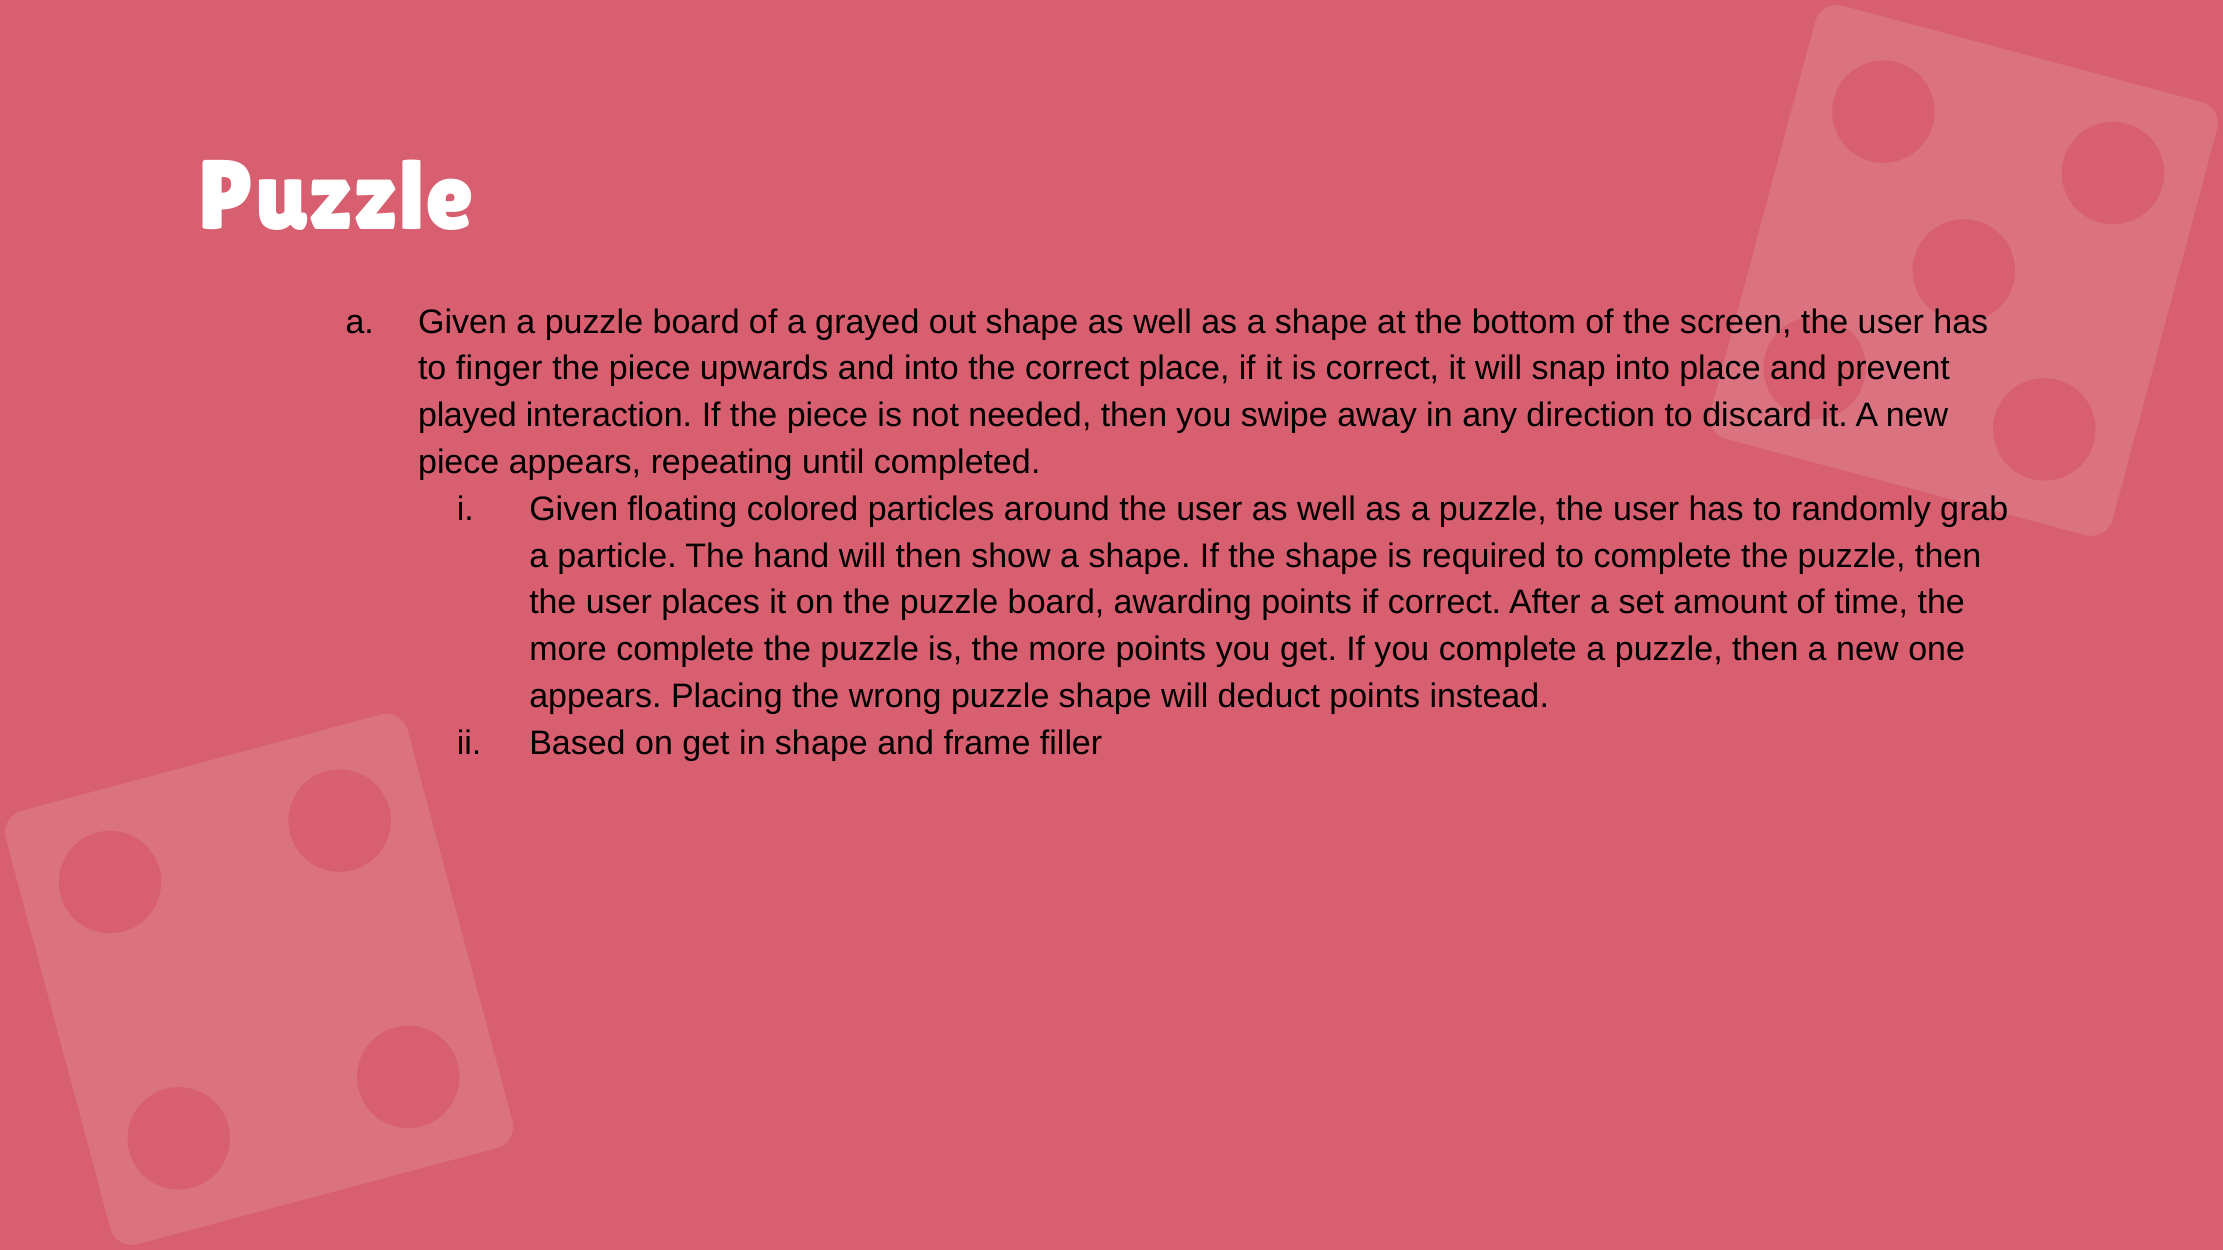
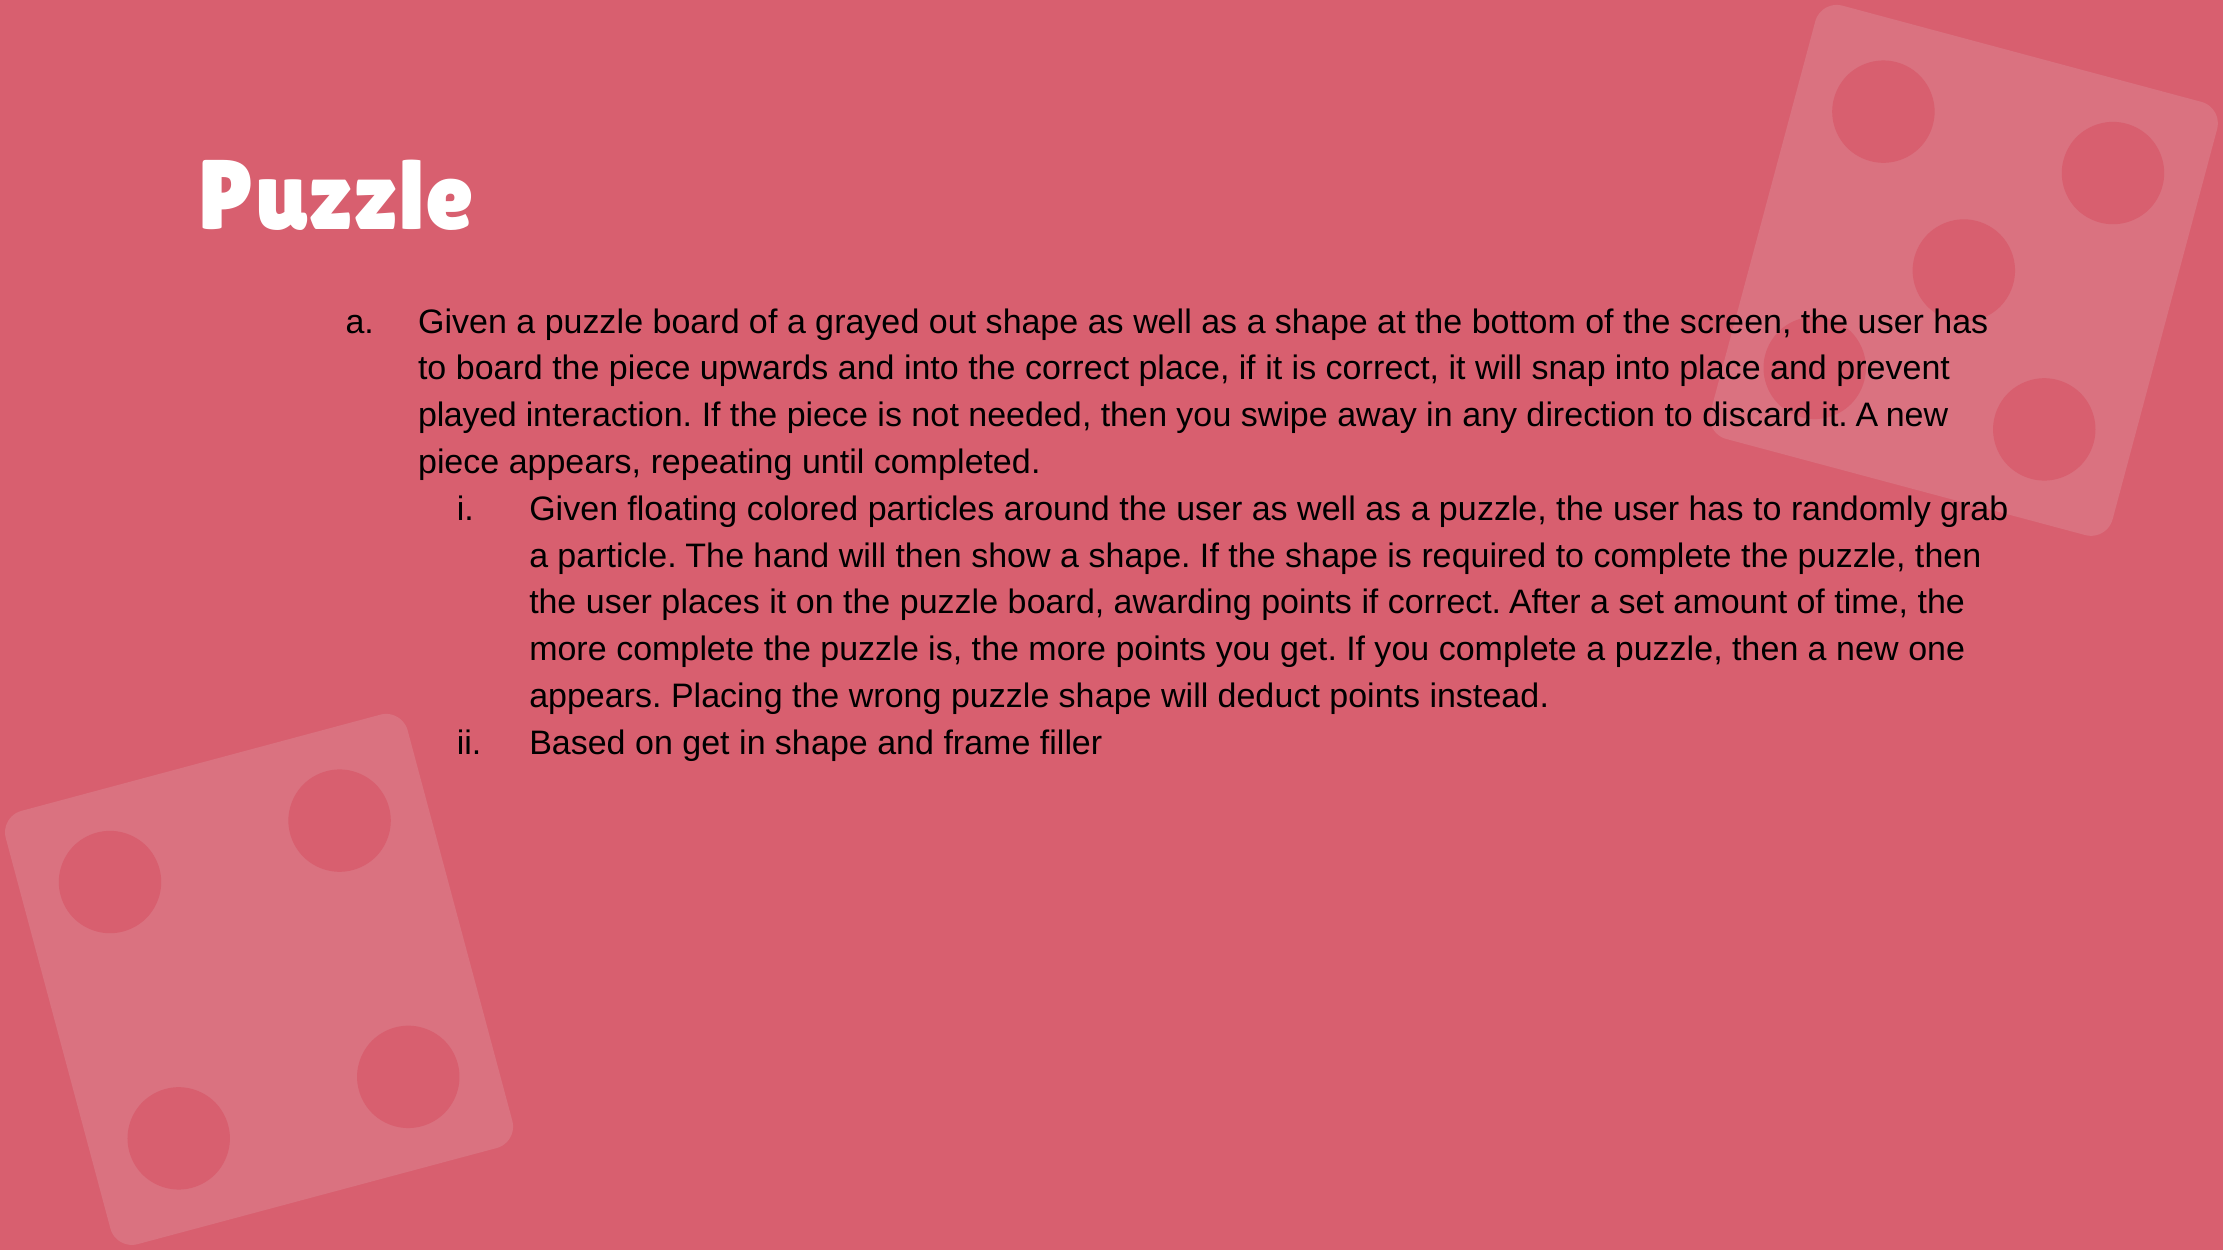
to finger: finger -> board (499, 369)
